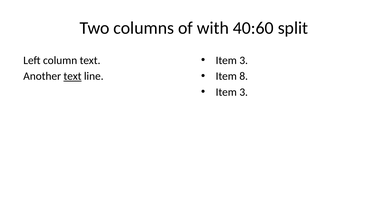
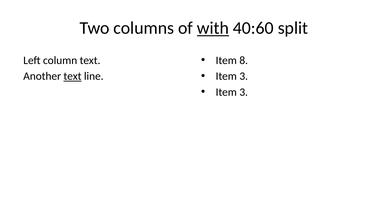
with underline: none -> present (213, 28)
3: 3 -> 8 (244, 60)
8: 8 -> 3 (244, 76)
